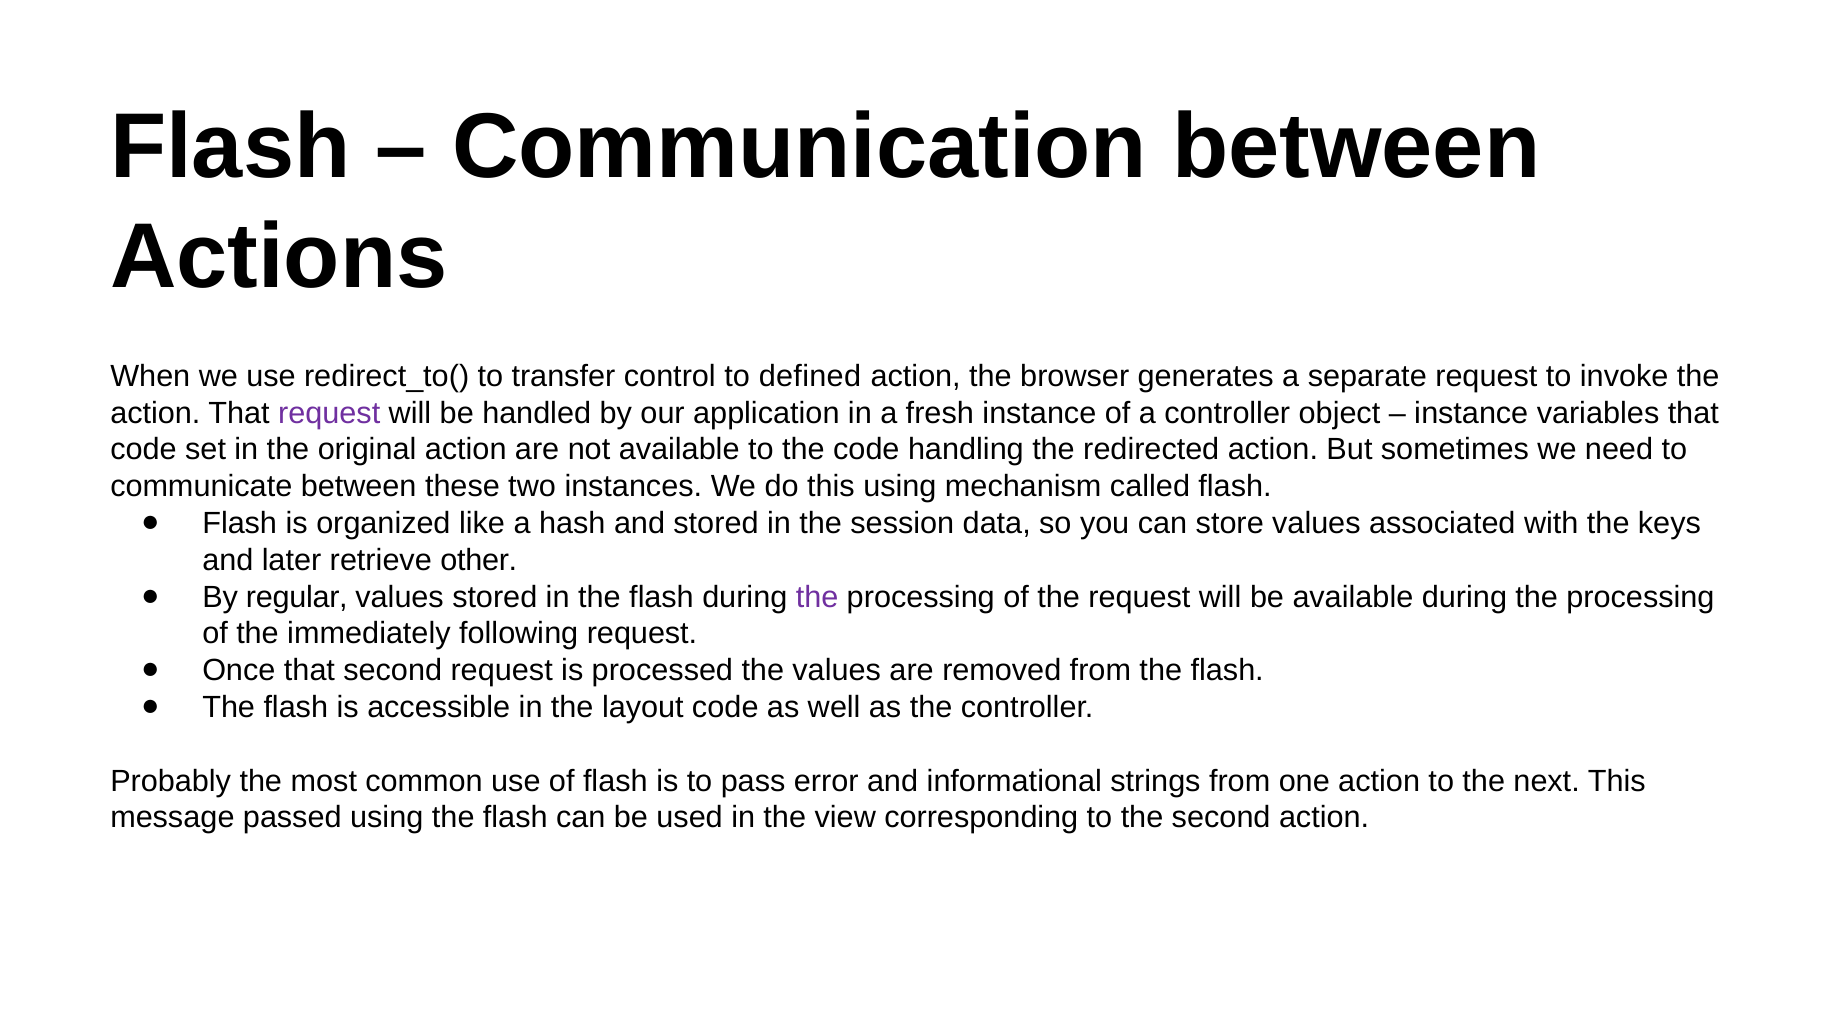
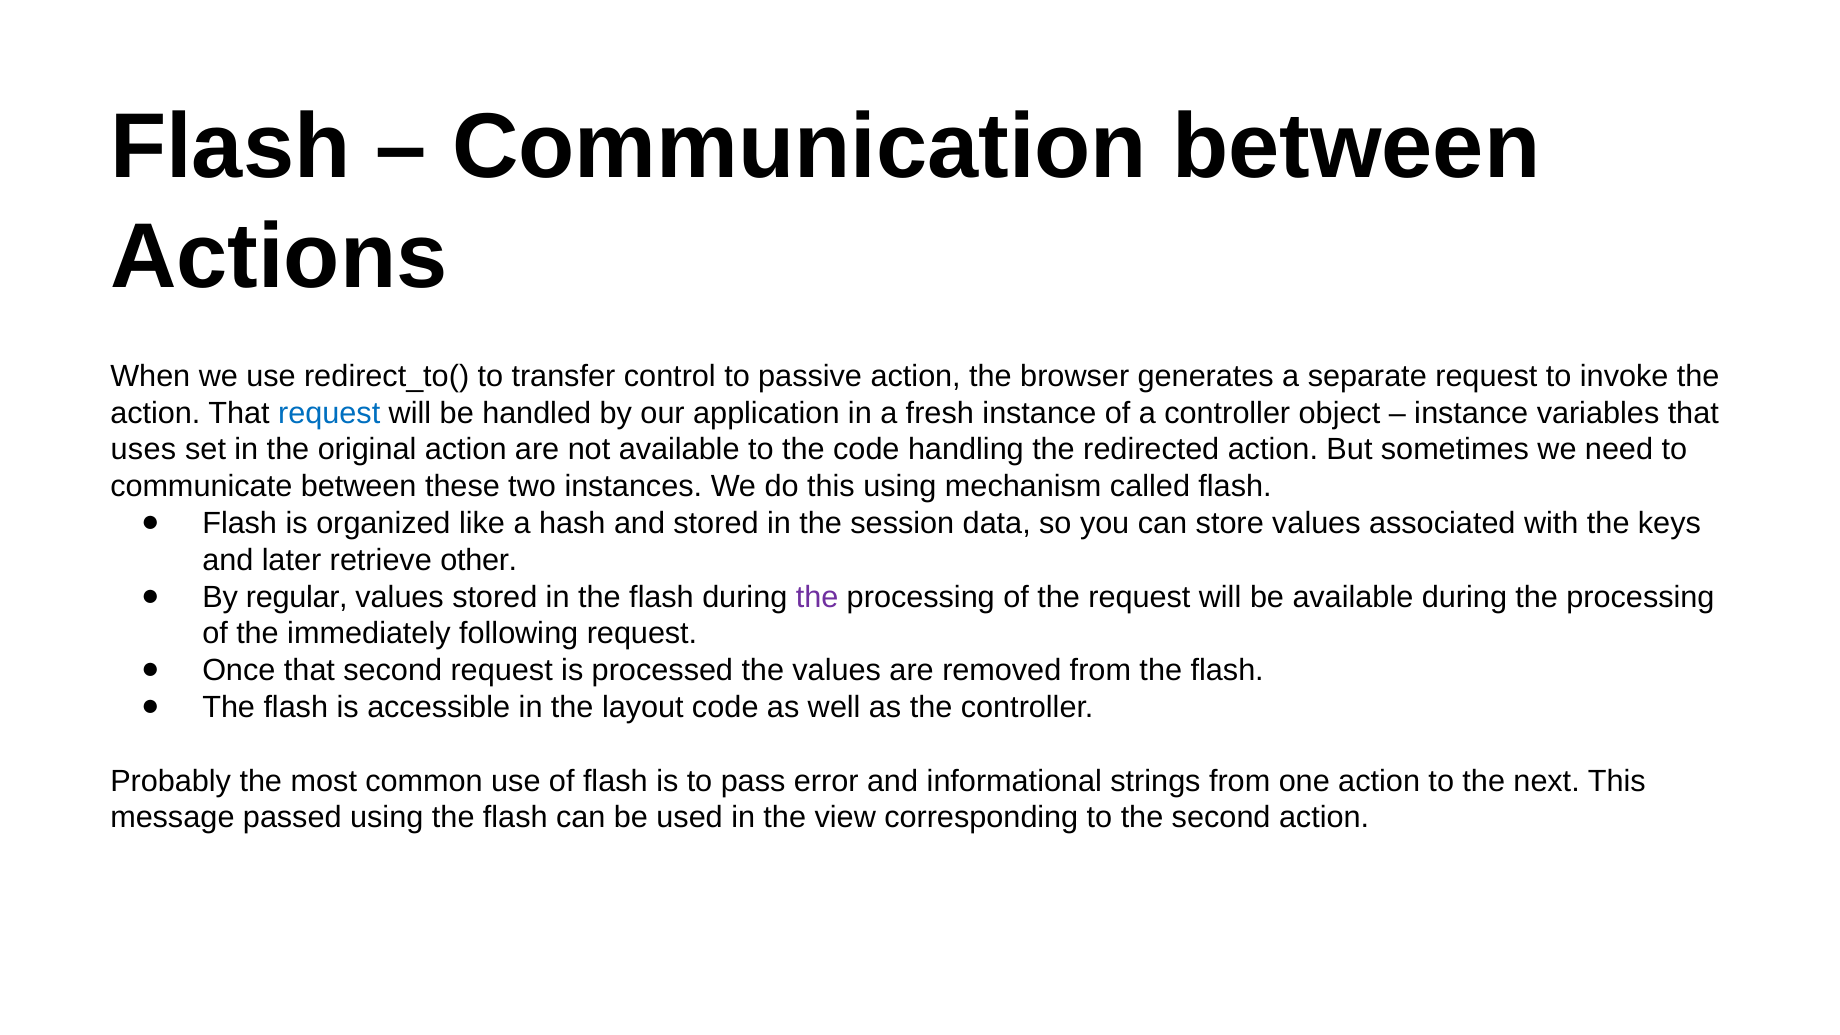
defined: defined -> passive (810, 376)
request colour: purple -> blue (329, 413)
code: code -> uses (143, 450)
